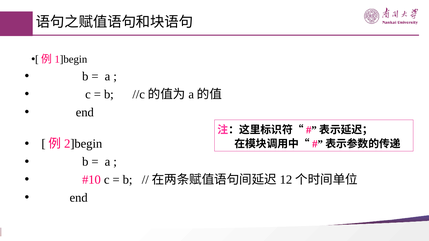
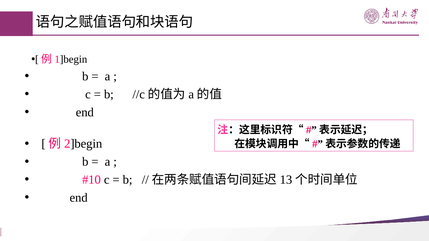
12: 12 -> 13 (286, 180)
